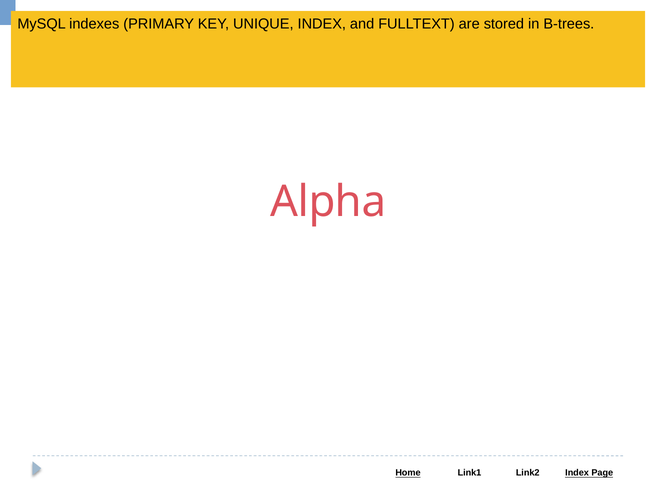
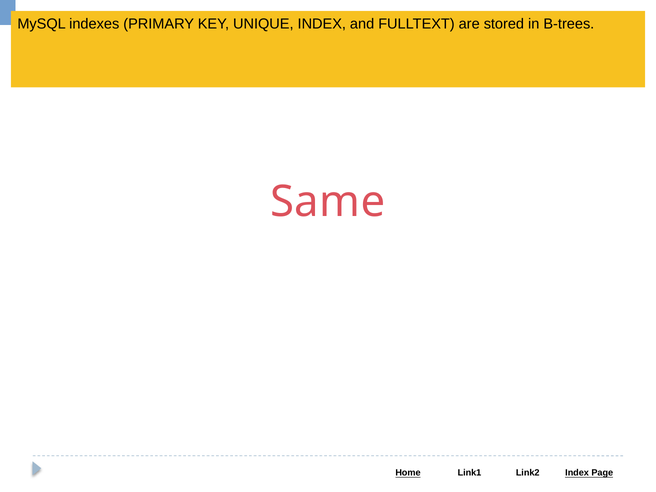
Alpha: Alpha -> Same (328, 202)
